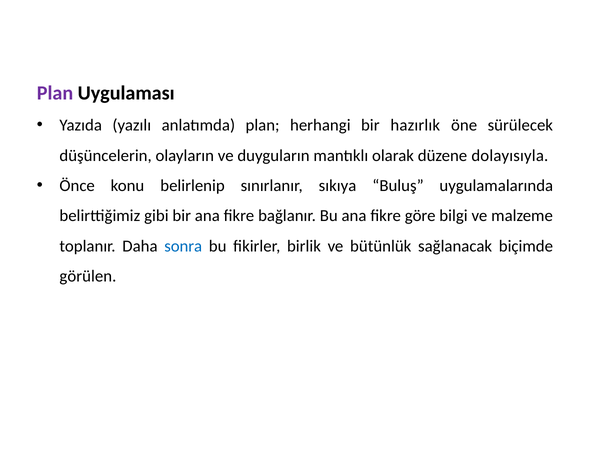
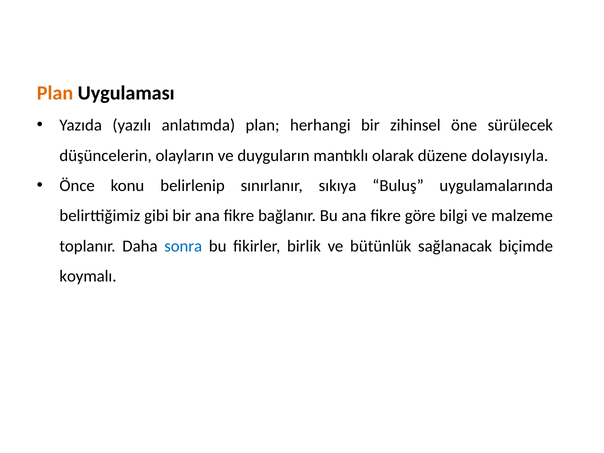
Plan colour: purple -> orange (55, 93)
hazırlık: hazırlık -> zihinsel (415, 125)
görülen: görülen -> koymalı (88, 276)
